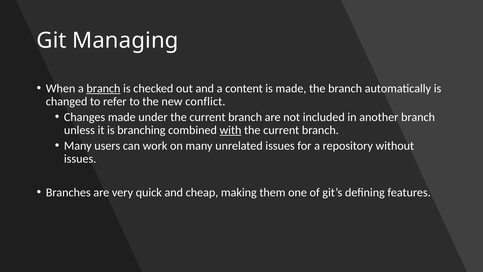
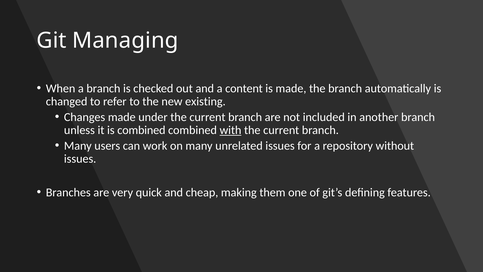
branch underline: present -> none (103, 88)
conflict: conflict -> existing (205, 101)
is branching: branching -> combined (141, 130)
